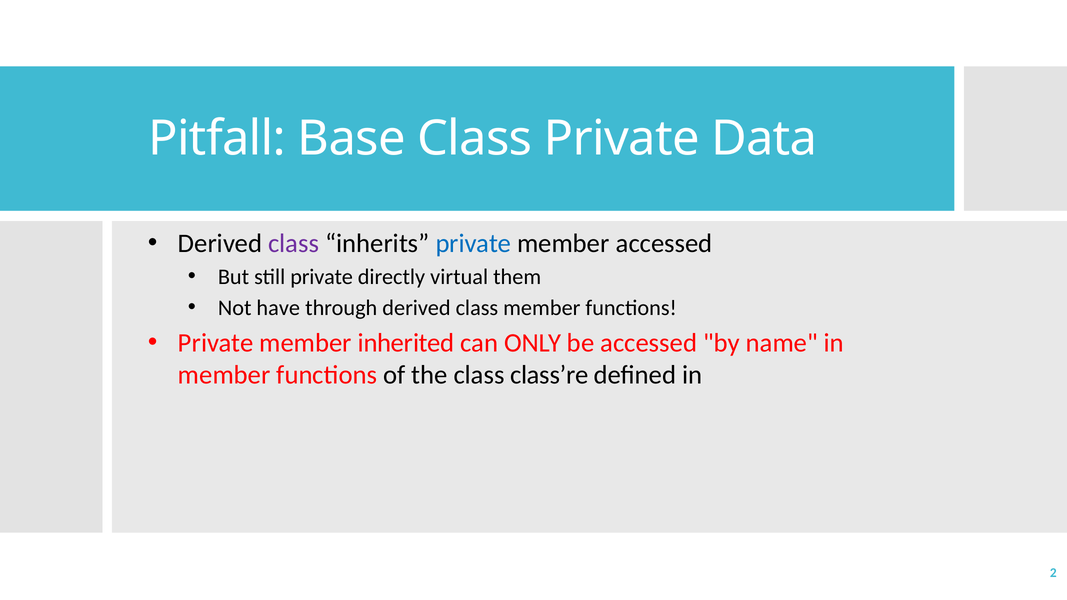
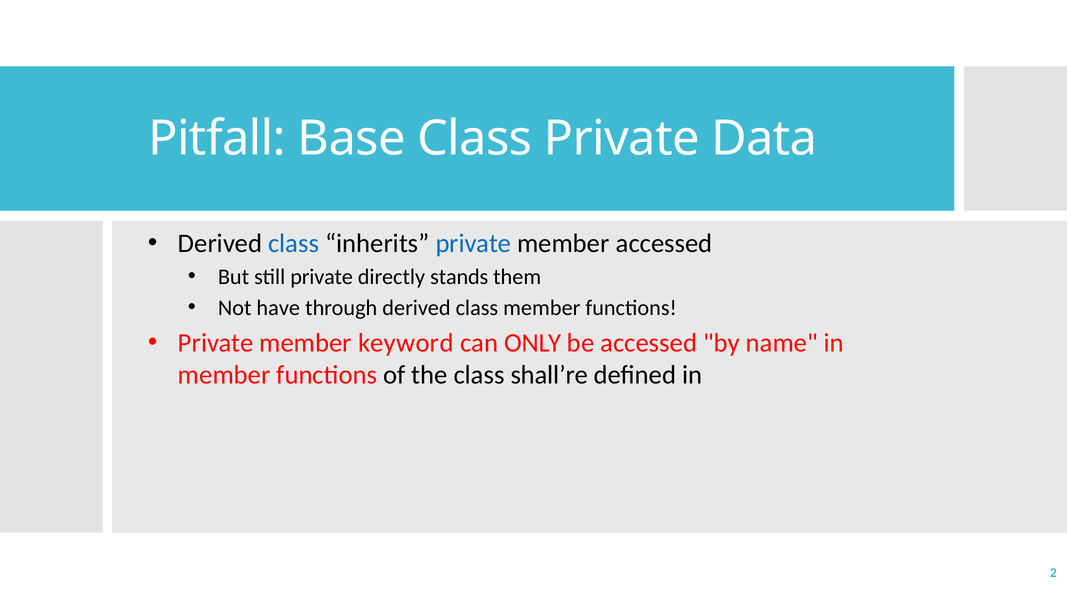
class colour: purple -> blue (294, 243)
virtual: virtual -> stands (459, 277)
inherited: inherited -> keyword (406, 343)
class’re: class’re -> shall’re (549, 375)
